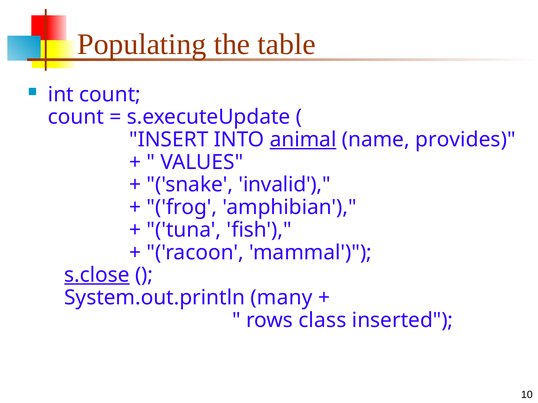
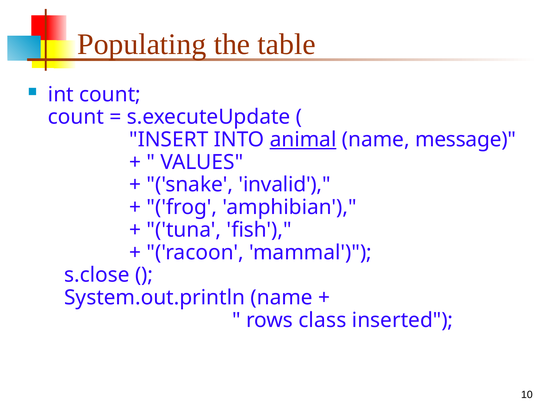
provides: provides -> message (466, 140)
s.close underline: present -> none (97, 275)
System.out.println many: many -> name (282, 298)
